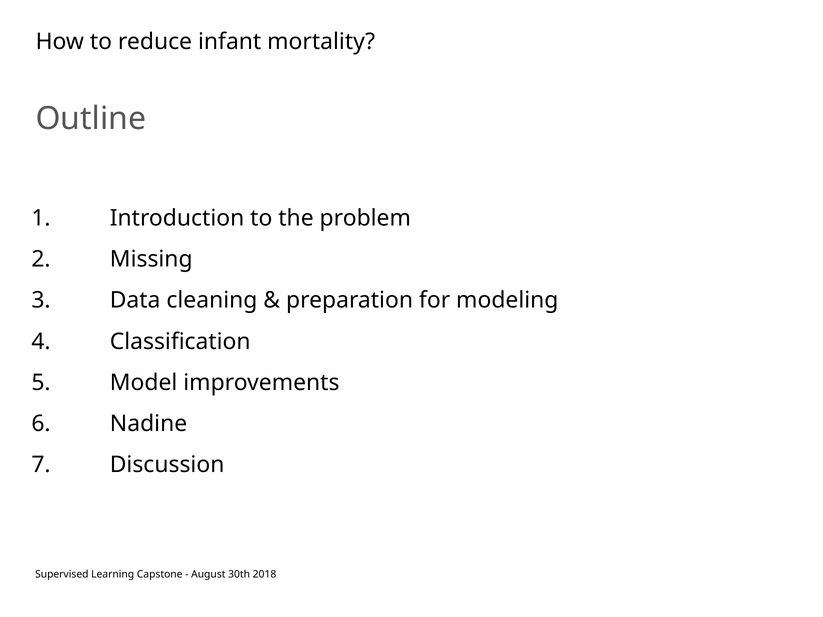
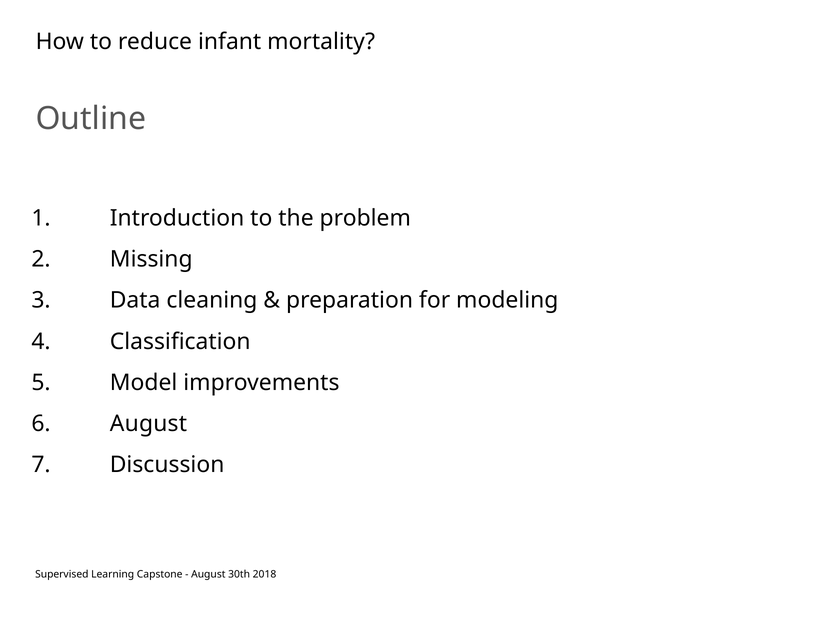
Nadine: Nadine -> August (148, 424)
